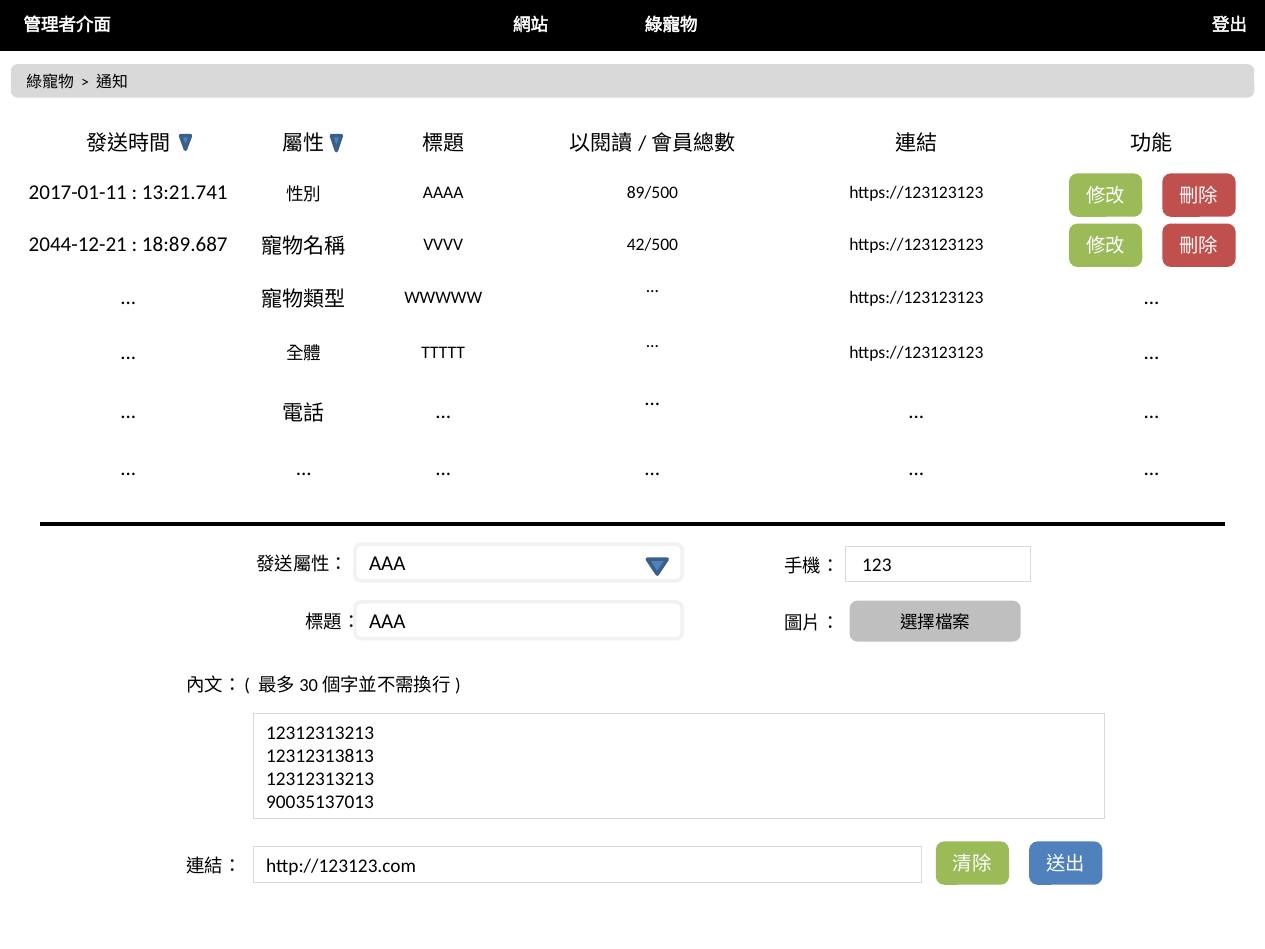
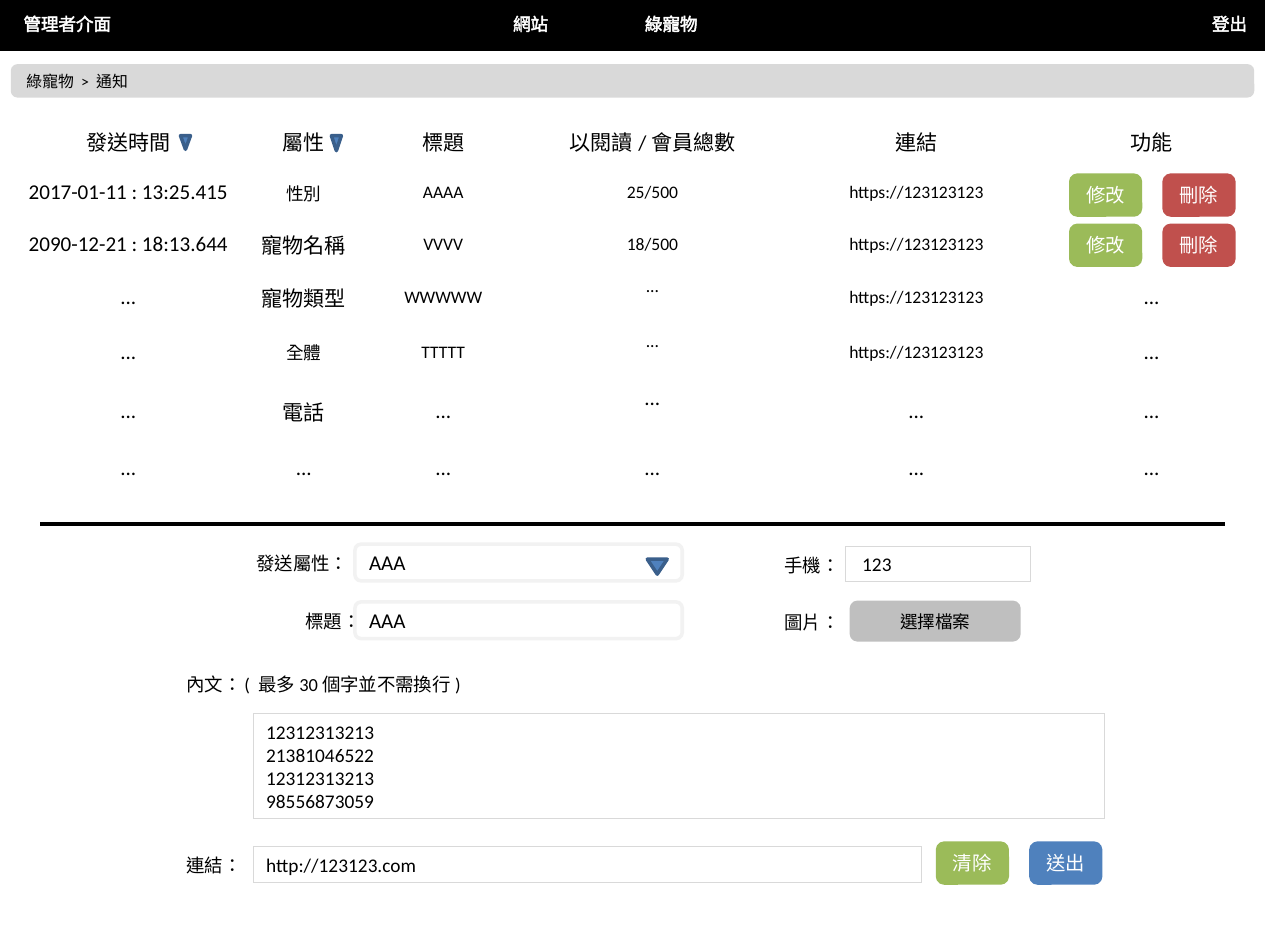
13:21.741: 13:21.741 -> 13:25.415 (185, 193)
89/500: 89/500 -> 25/500 (652, 193)
2044-12-21: 2044-12-21 -> 2090-12-21 (78, 244)
18:89.687: 18:89.687 -> 18:13.644 (185, 244)
42/500: 42/500 -> 18/500 (652, 244)
12312313813: 12312313813 -> 21381046522 (320, 756)
90035137013: 90035137013 -> 98556873059 (320, 802)
